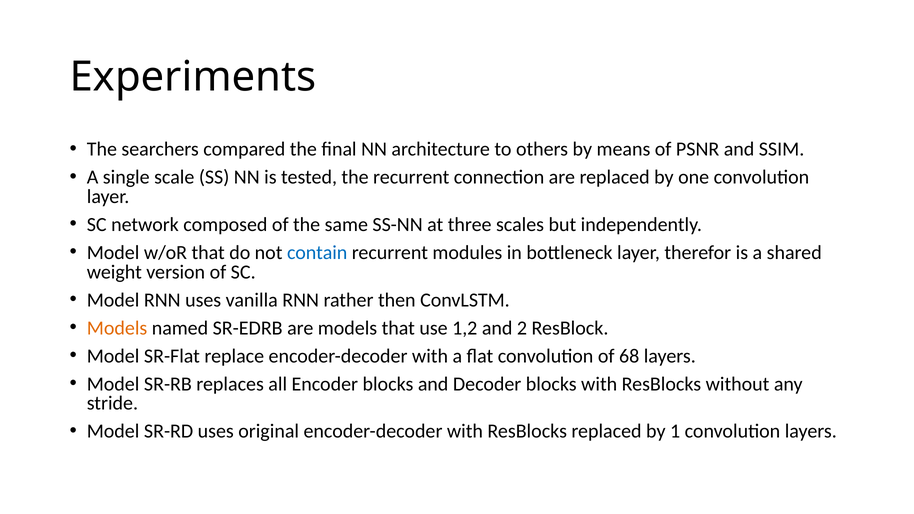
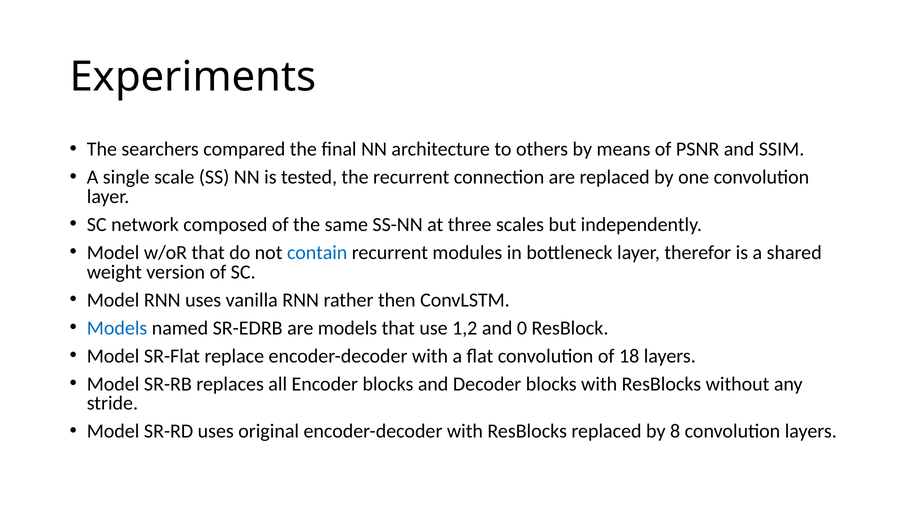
Models colour: orange -> blue (117, 328)
2: 2 -> 0 (522, 328)
68: 68 -> 18 (629, 356)
1: 1 -> 8 (675, 431)
